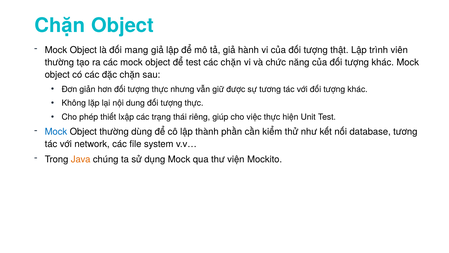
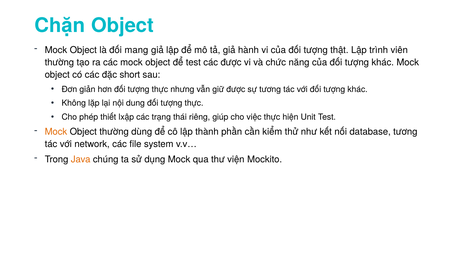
các chặn: chặn -> được (231, 62)
đặc chặn: chặn -> short (130, 75)
Mock colour: blue -> orange (56, 132)
